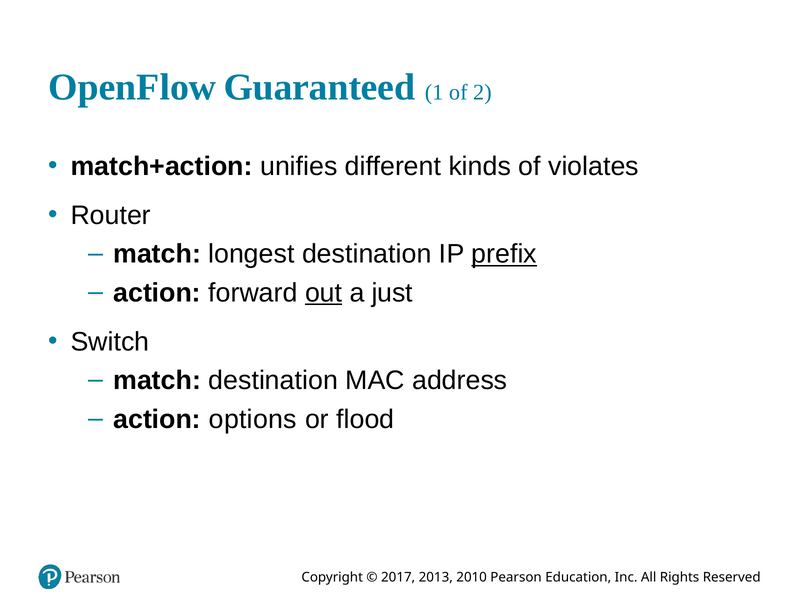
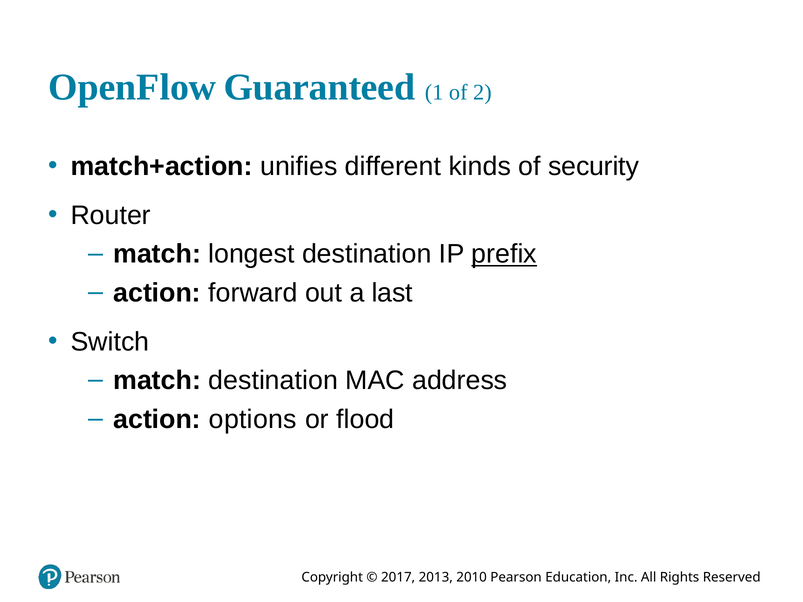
violates: violates -> security (594, 166)
out underline: present -> none (324, 293)
just: just -> last (392, 293)
